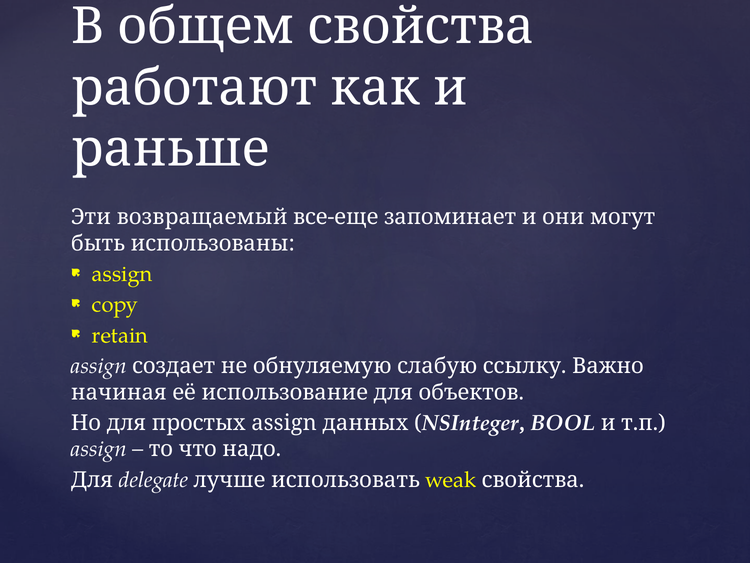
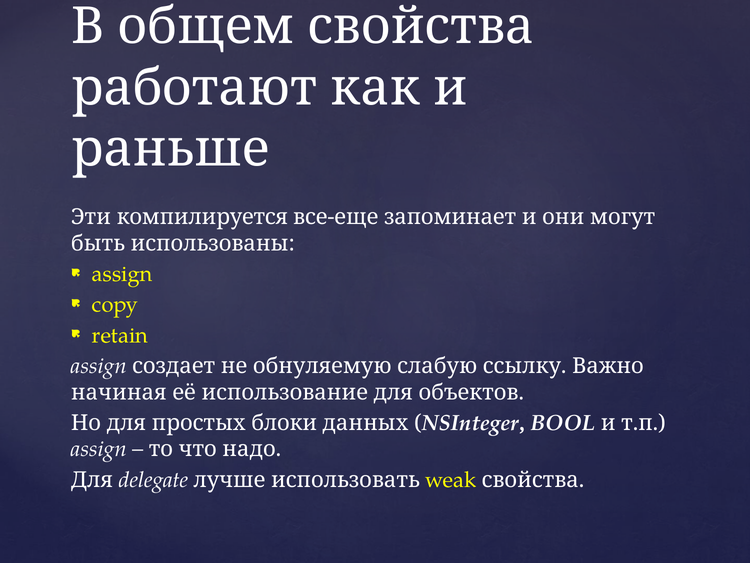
возвращаемый: возвращаемый -> компилируется (202, 217)
простых assign: assign -> блоки (284, 423)
